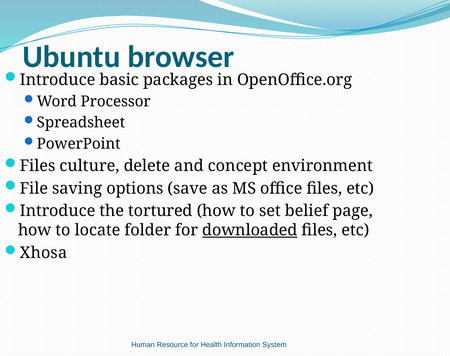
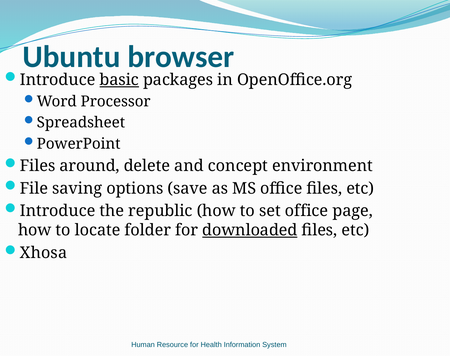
basic underline: none -> present (119, 80)
culture: culture -> around (90, 166)
tortured: tortured -> republic (160, 211)
set belief: belief -> office (307, 211)
